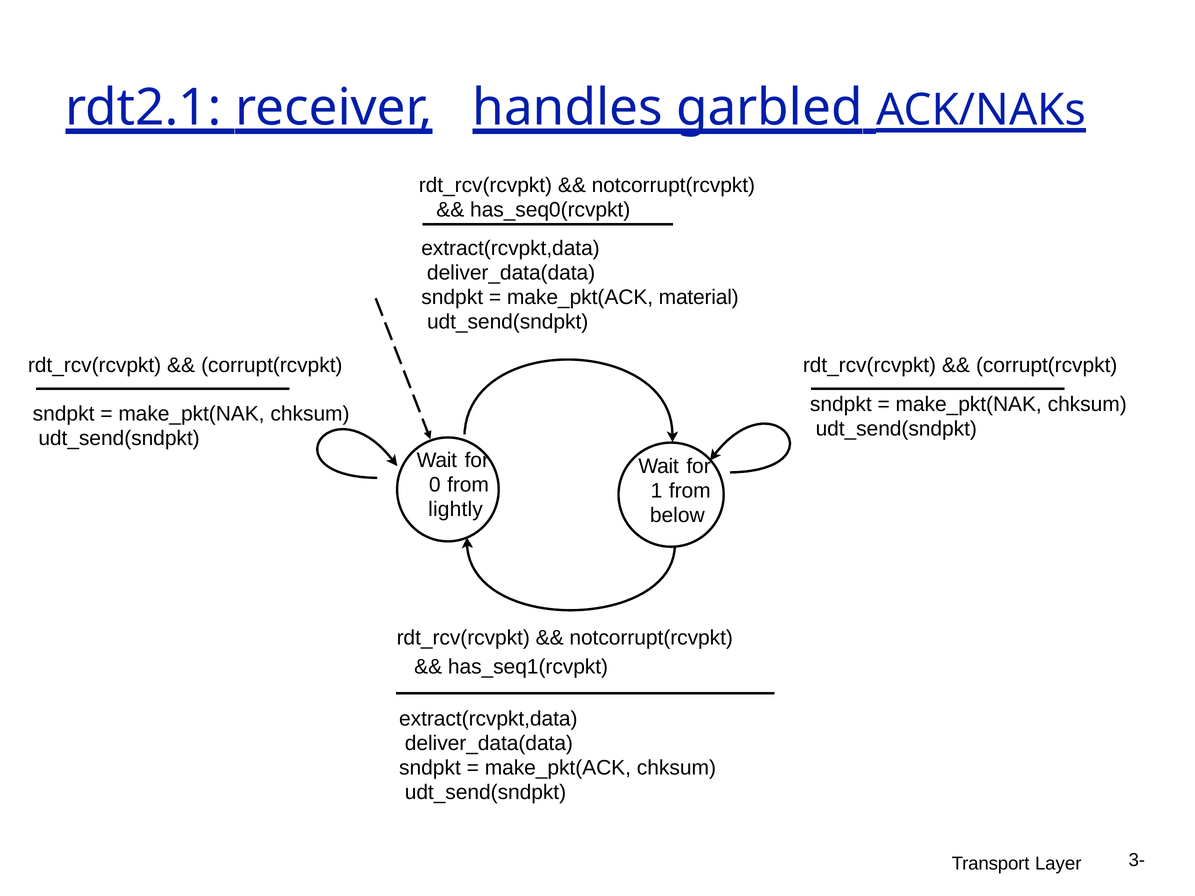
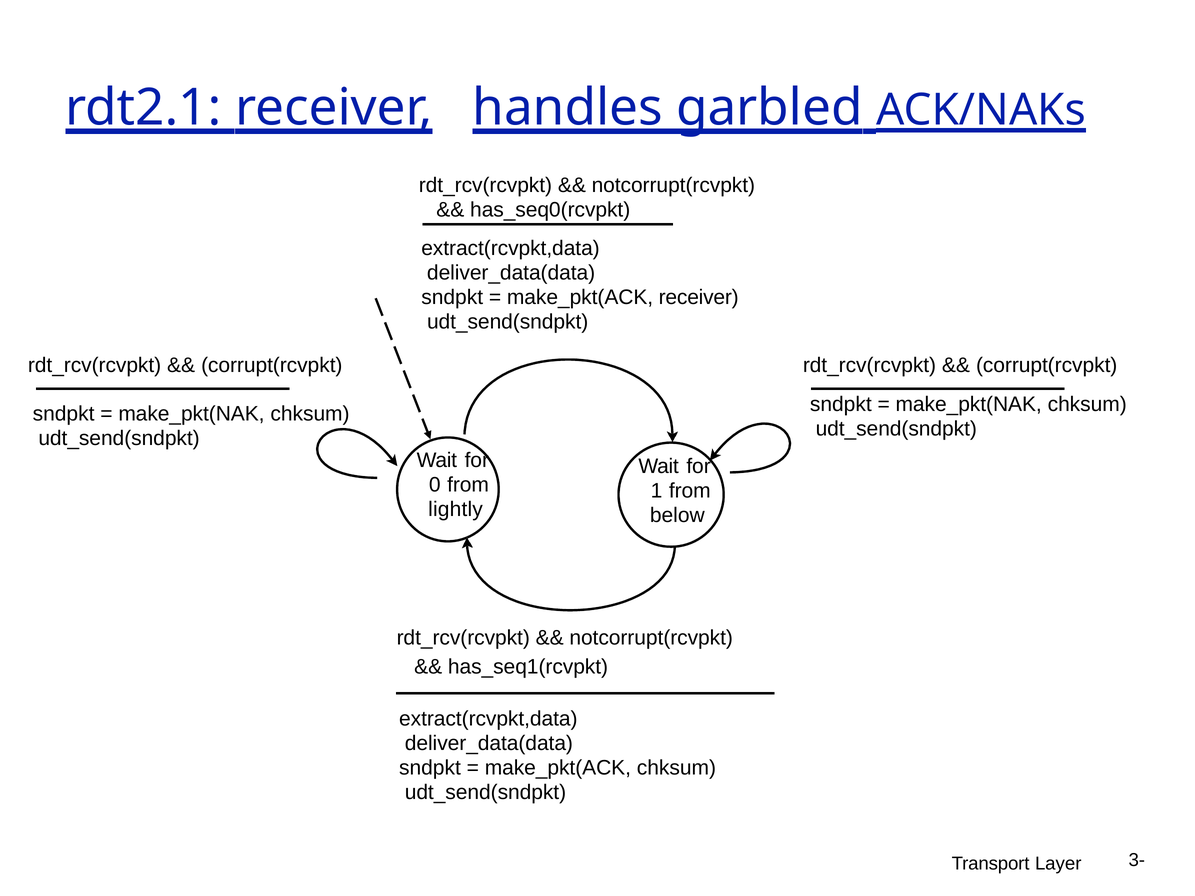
make_pkt(ACK material: material -> receiver (699, 297)
